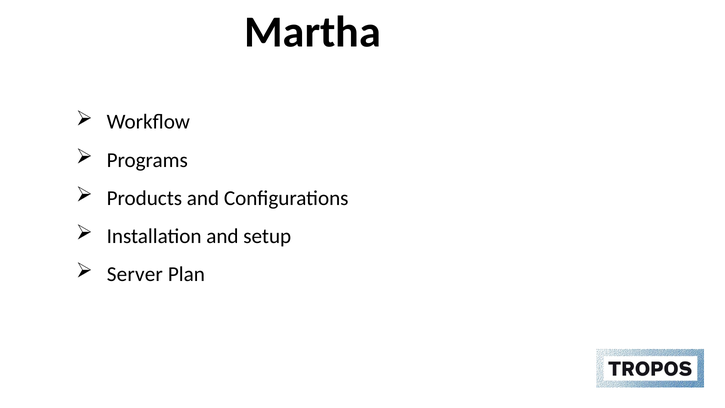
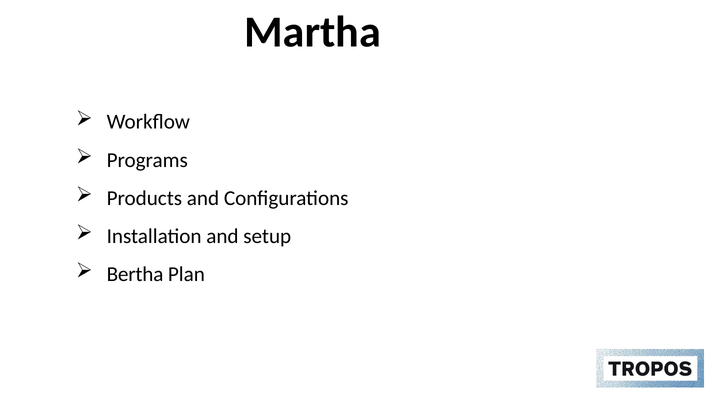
Server: Server -> Bertha (135, 274)
